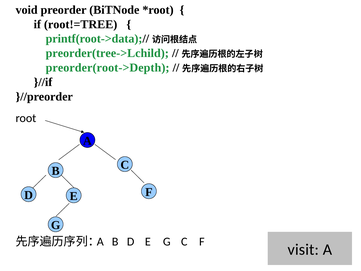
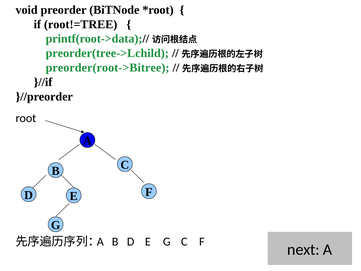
preorder(root->Depth: preorder(root->Depth -> preorder(root->Bitree (108, 68)
visit: visit -> next (303, 249)
